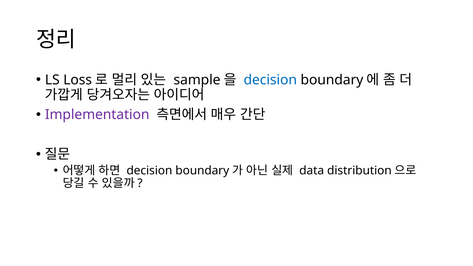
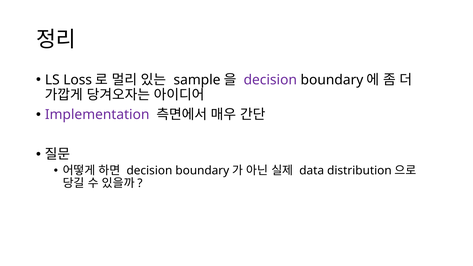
decision colour: blue -> purple (270, 80)
